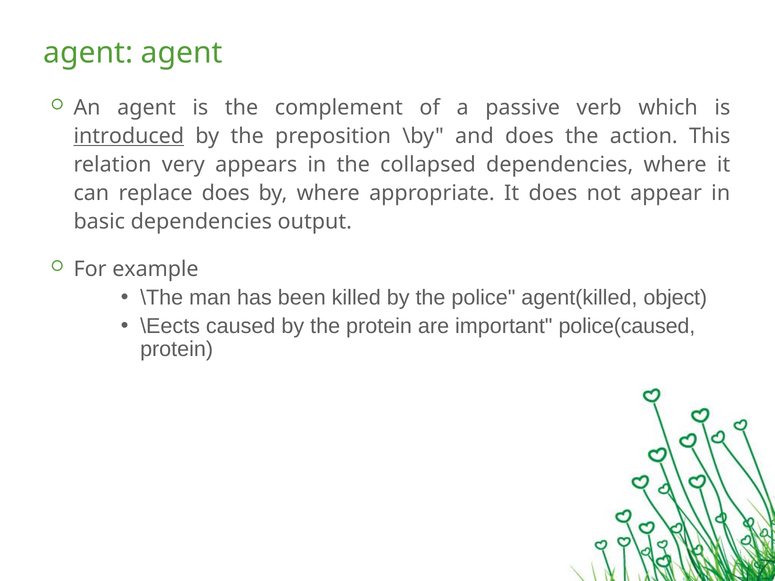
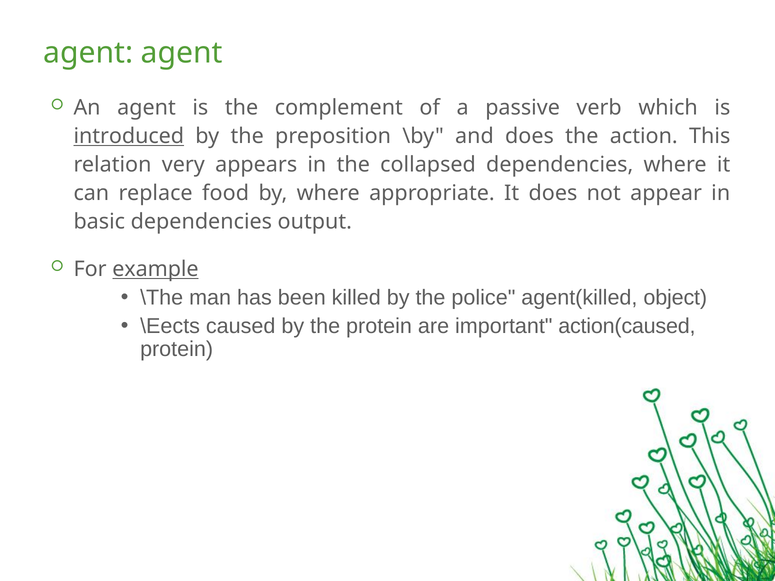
replace does: does -> food (226, 193)
example underline: none -> present (155, 269)
police(caused: police(caused -> action(caused (627, 326)
